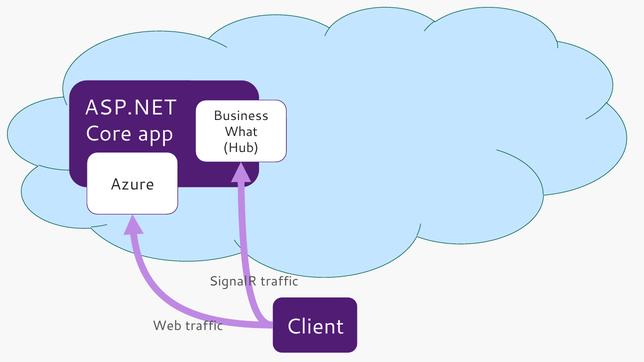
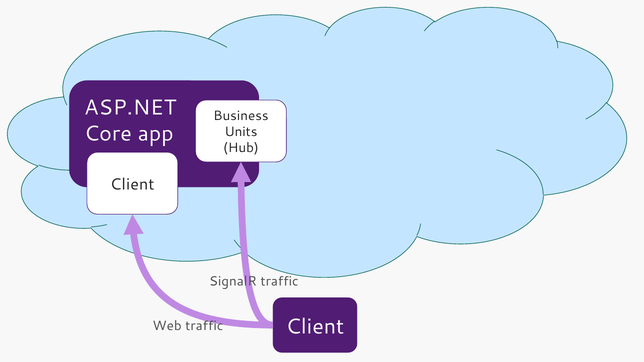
What: What -> Units (241, 132)
Azure: Azure -> Client (132, 184)
